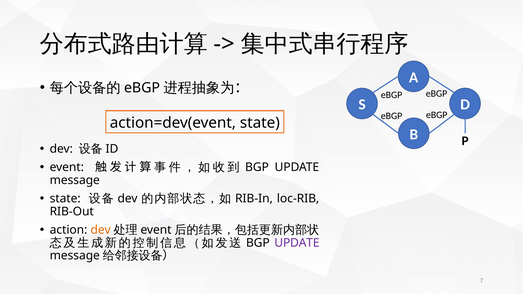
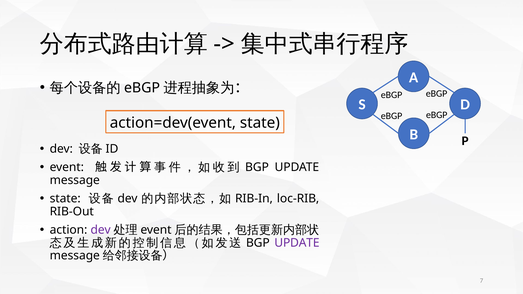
dev colour: orange -> purple (101, 230)
